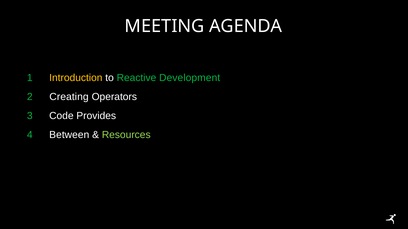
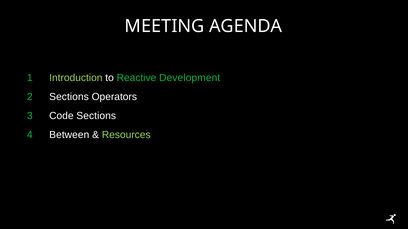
Introduction colour: yellow -> light green (76, 78)
Creating: Creating -> Sections (69, 97)
Code Provides: Provides -> Sections (96, 116)
